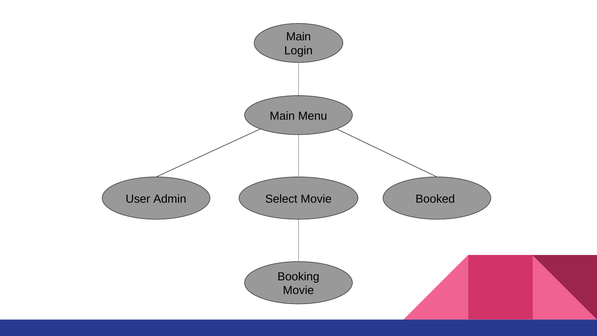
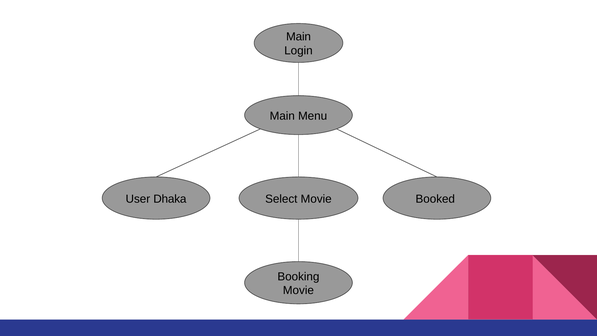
Admin: Admin -> Dhaka (170, 199)
